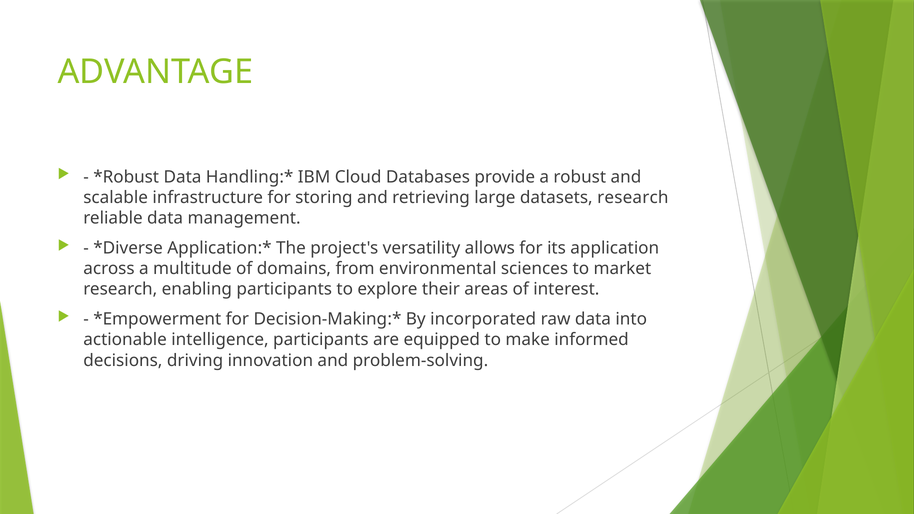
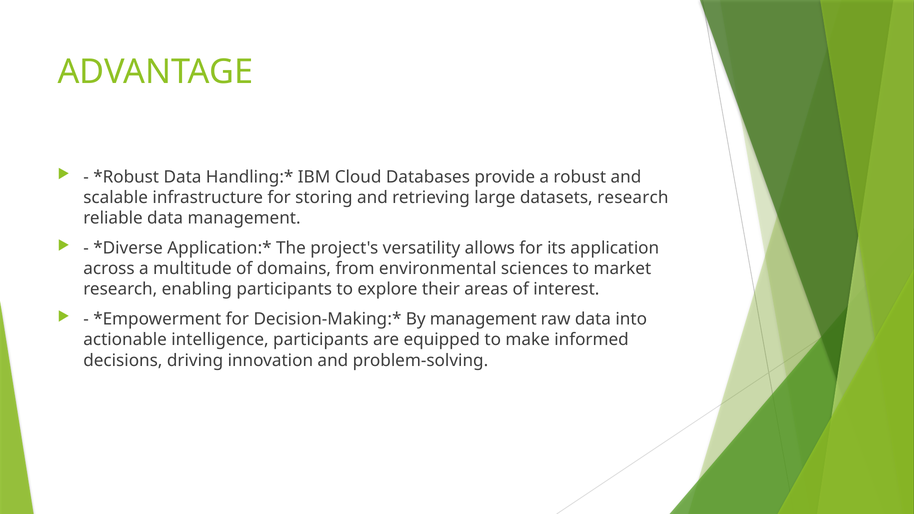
By incorporated: incorporated -> management (483, 319)
